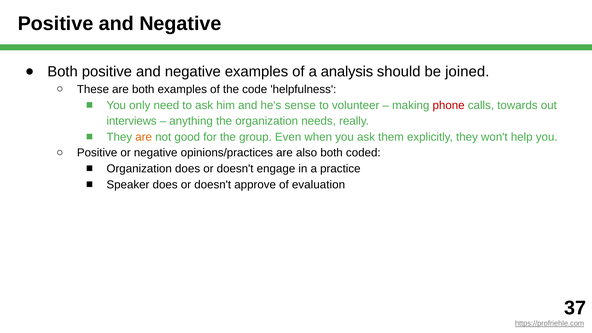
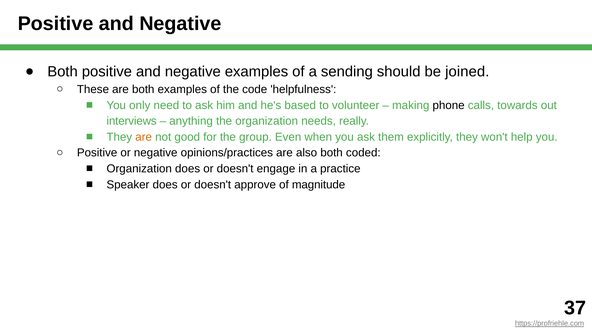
analysis: analysis -> sending (347, 72)
sense: sense -> based (300, 105)
phone colour: red -> black (449, 105)
evaluation: evaluation -> magnitude (319, 185)
